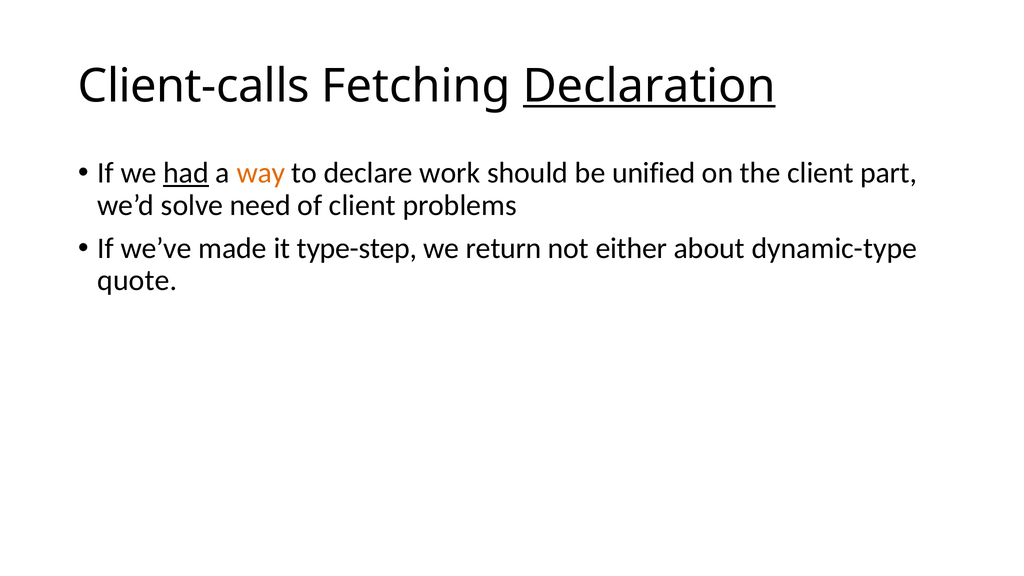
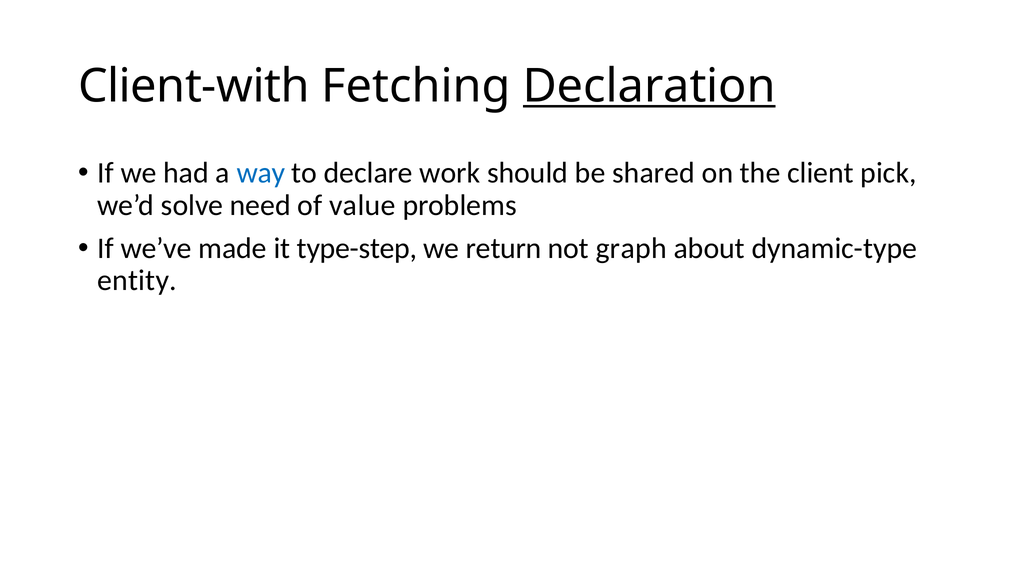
Client-calls: Client-calls -> Client-with (194, 86)
had underline: present -> none (186, 173)
way colour: orange -> blue (261, 173)
unified: unified -> shared (654, 173)
part: part -> pick (888, 173)
of client: client -> value (362, 205)
either: either -> graph (631, 248)
quote: quote -> entity (137, 281)
